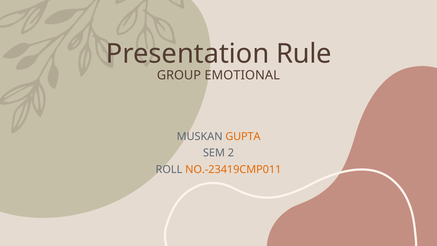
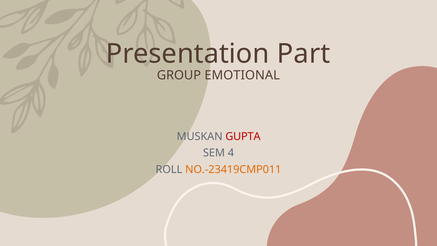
Rule: Rule -> Part (304, 54)
GUPTA colour: orange -> red (243, 137)
2: 2 -> 4 (231, 153)
